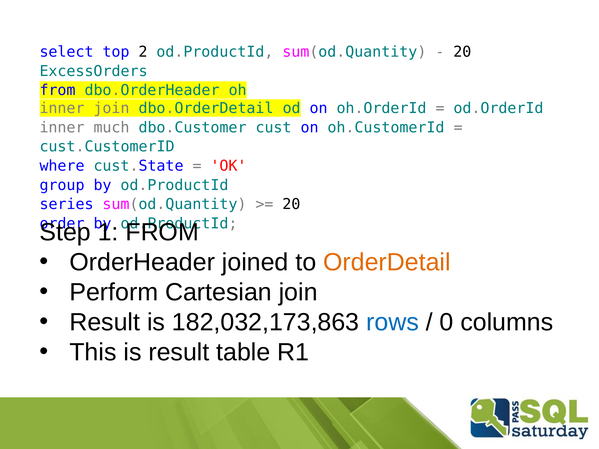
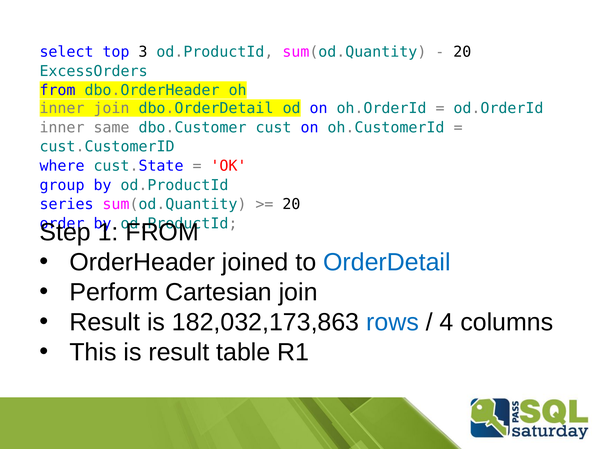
2: 2 -> 3 (143, 52)
much: much -> same (112, 128)
OrderDetail colour: orange -> blue (387, 262)
0: 0 -> 4 (447, 322)
